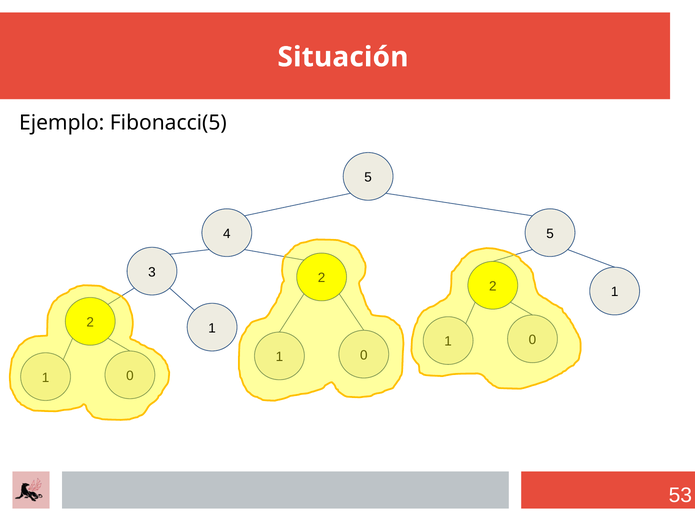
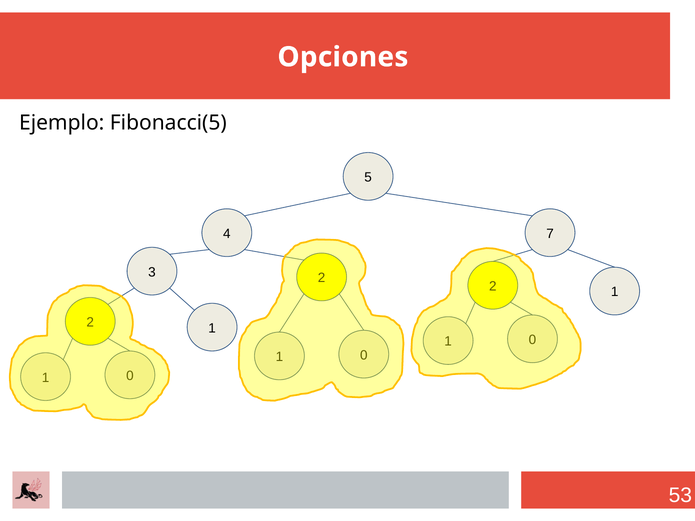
Situación: Situación -> Opciones (343, 57)
4 5: 5 -> 7 (550, 234)
